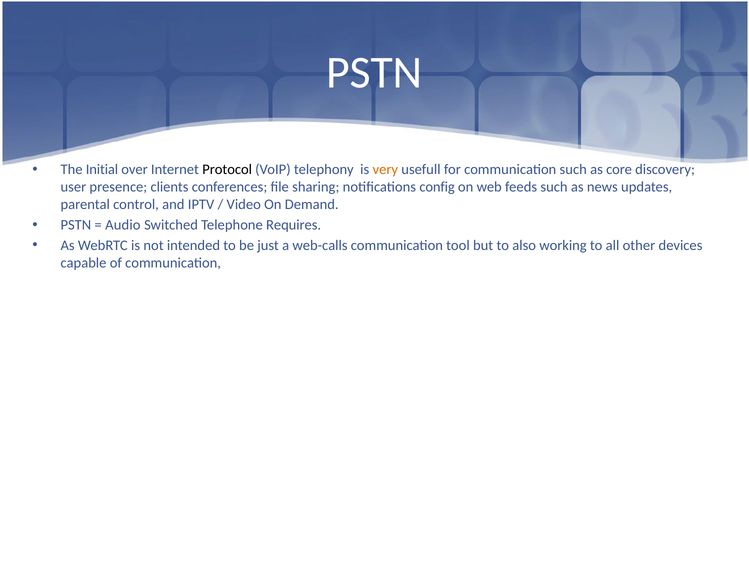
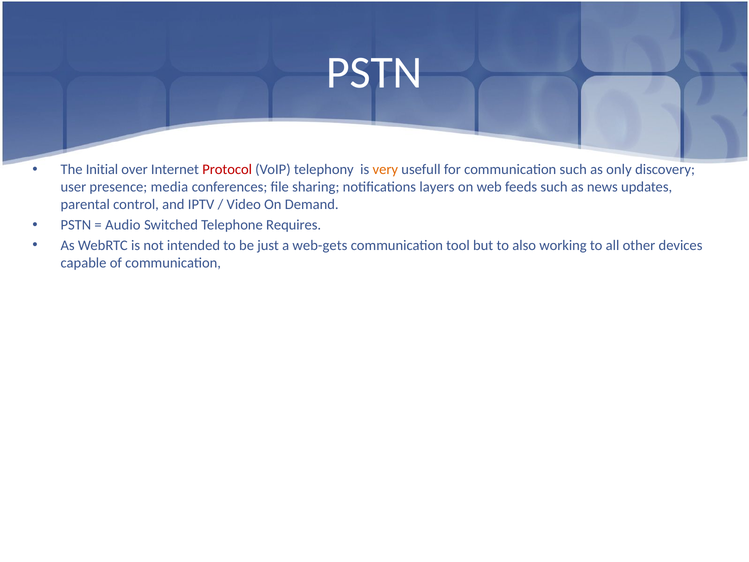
Protocol colour: black -> red (227, 170)
core: core -> only (619, 170)
clients: clients -> media (169, 187)
config: config -> layers (437, 187)
web-calls: web-calls -> web-gets (320, 245)
